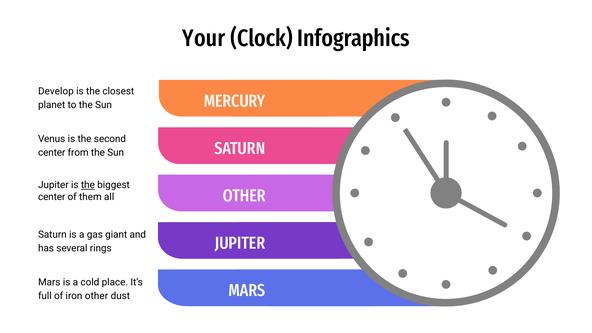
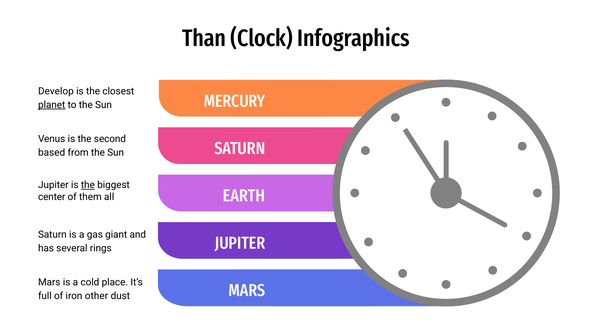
Your: Your -> Than (204, 38)
planet underline: none -> present (52, 105)
center: center -> based (52, 153)
OTHER: OTHER -> EARTH (244, 196)
